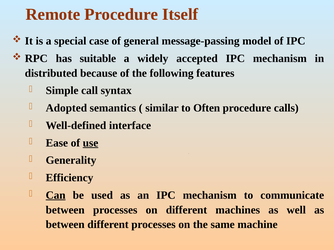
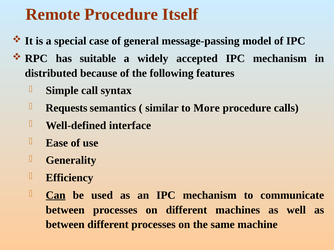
Adopted: Adopted -> Requests (66, 108)
Often: Often -> More (207, 108)
use underline: present -> none (91, 143)
